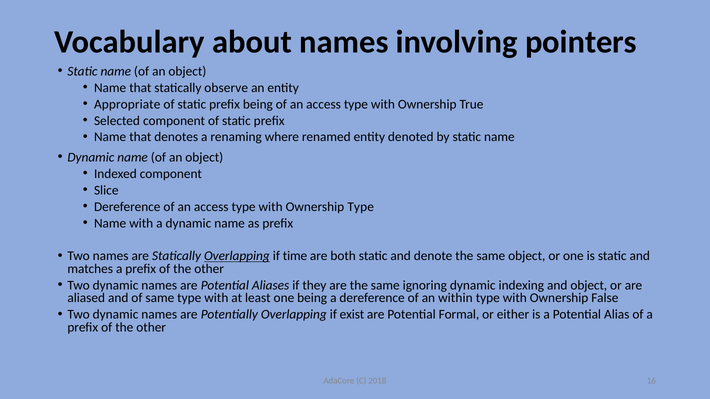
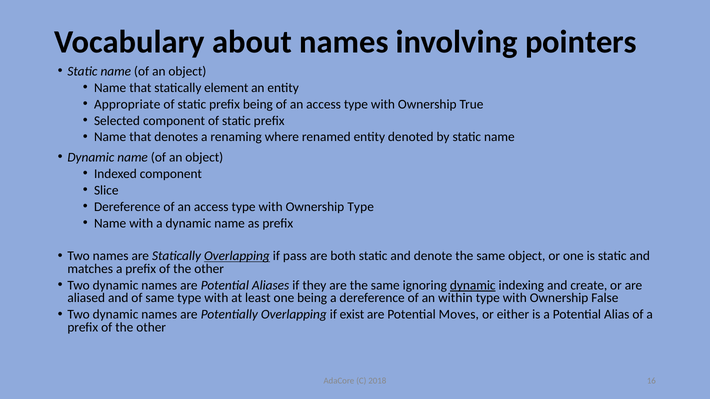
observe: observe -> element (226, 88)
time: time -> pass (295, 256)
dynamic underline: none -> present (473, 286)
and object: object -> create (589, 286)
Formal: Formal -> Moves (459, 315)
